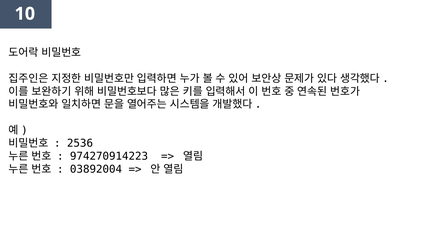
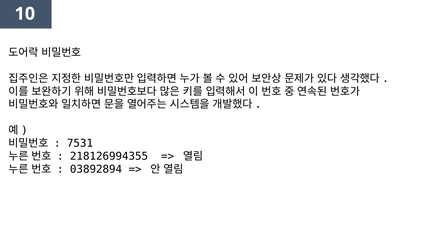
2536: 2536 -> 7531 (80, 143)
974270914223: 974270914223 -> 218126994355 (109, 156)
03892004: 03892004 -> 03892894 (96, 169)
